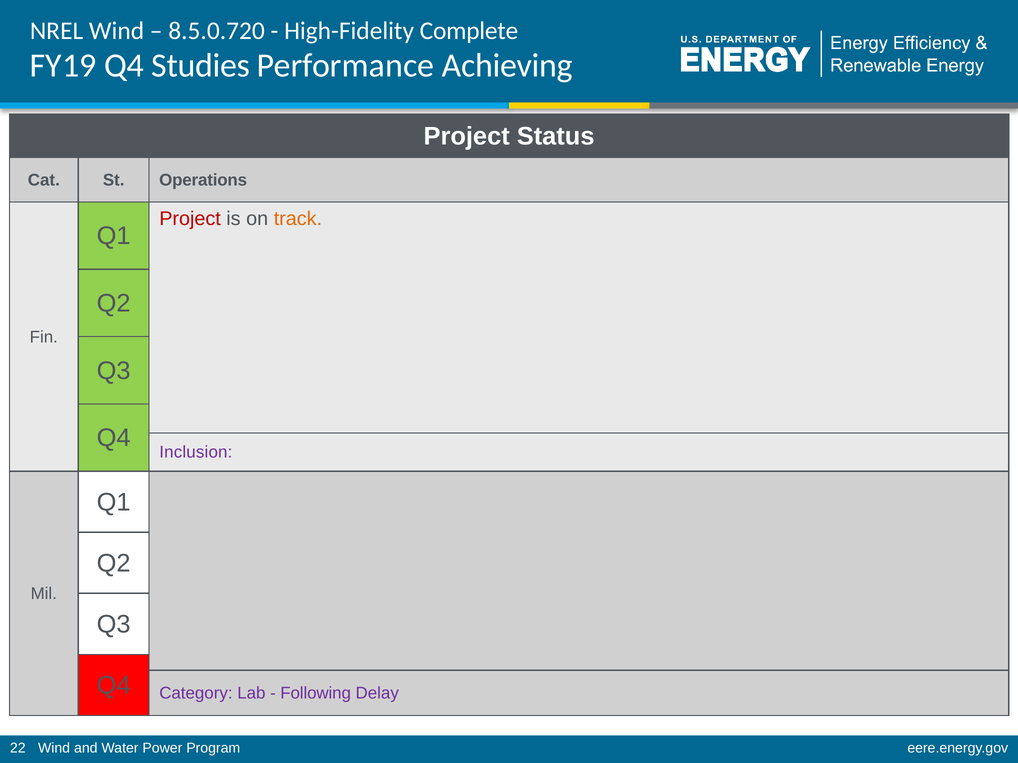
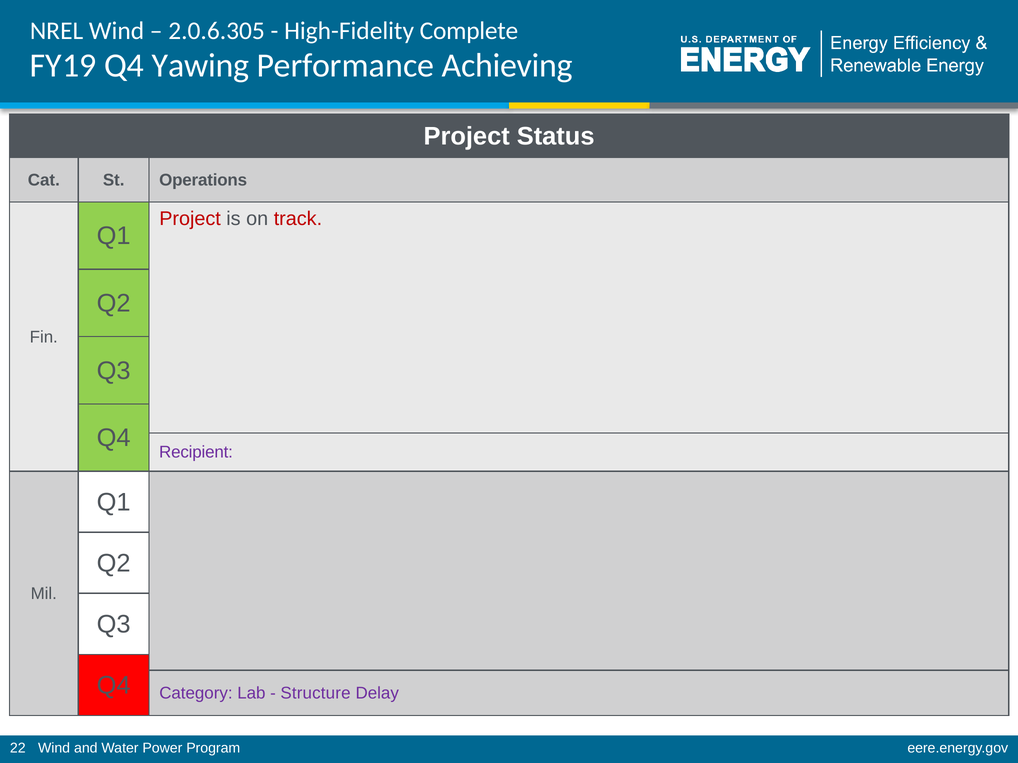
8.5.0.720: 8.5.0.720 -> 2.0.6.305 (217, 31)
Studies: Studies -> Yawing (201, 66)
track colour: orange -> red (298, 219)
Inclusion: Inclusion -> Recipient (196, 453)
Following: Following -> Structure (316, 694)
